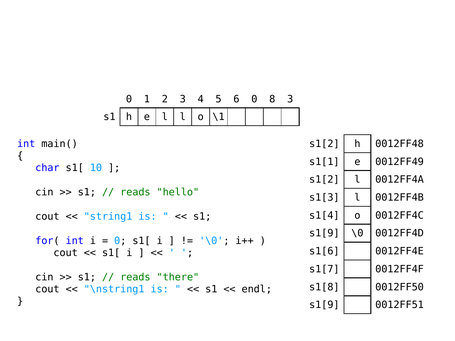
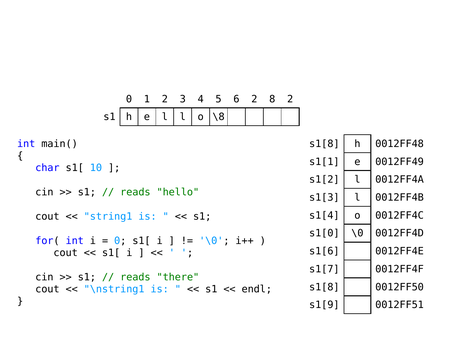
6 0: 0 -> 2 (254, 99)
8 3: 3 -> 2 (290, 99)
\1: \1 -> \8 (219, 117)
s1[2: s1[2 -> s1[8 (324, 144)
s1[9: s1[9 -> s1[0 (324, 233)
